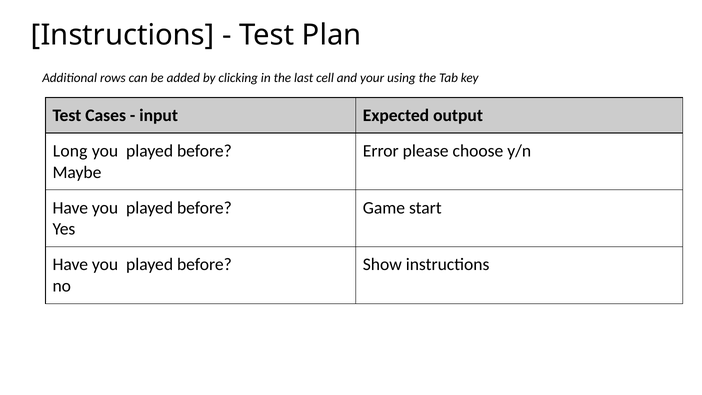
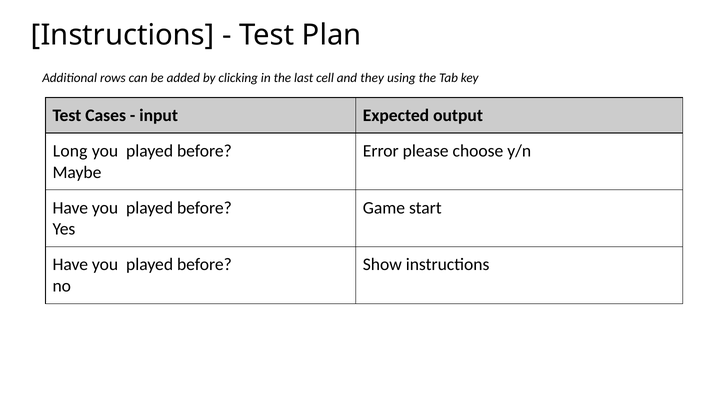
your: your -> they (372, 78)
